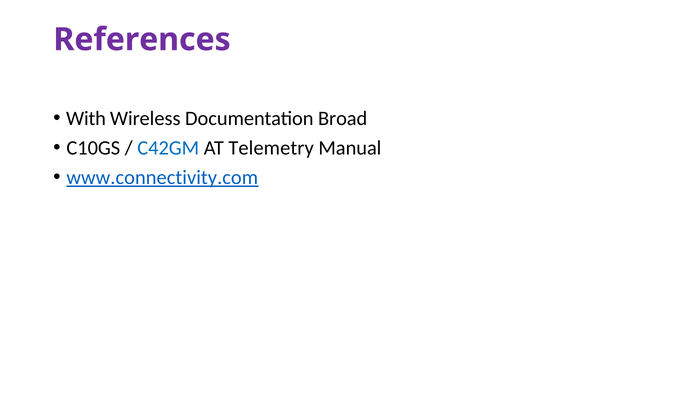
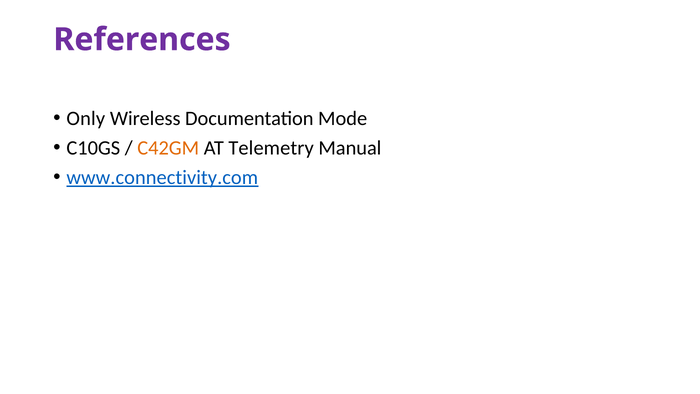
With: With -> Only (86, 118)
Broad: Broad -> Mode (343, 118)
C42GM colour: blue -> orange (168, 148)
